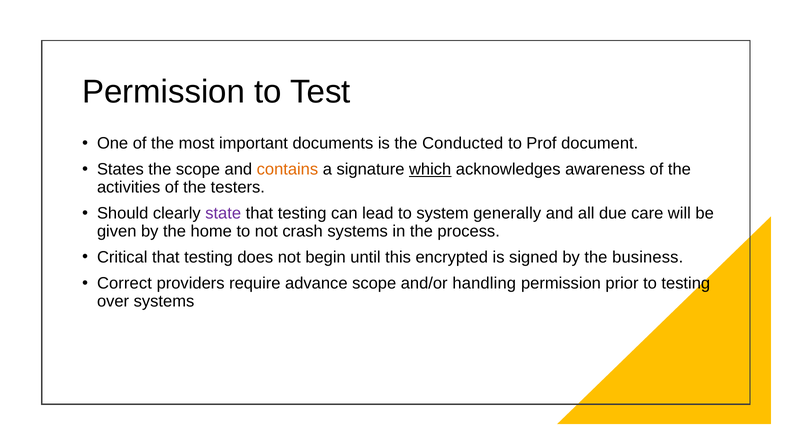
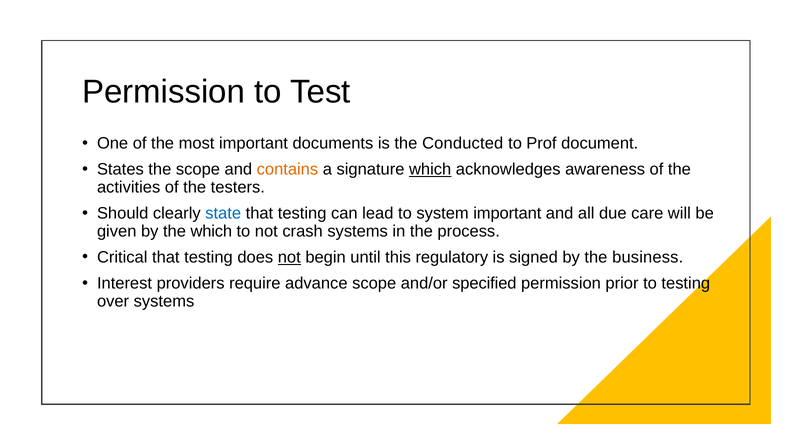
state colour: purple -> blue (223, 214)
system generally: generally -> important (507, 214)
the home: home -> which (211, 231)
not underline: none -> present (289, 257)
encrypted: encrypted -> regulatory (452, 257)
Correct: Correct -> Interest (125, 284)
handling: handling -> specified (484, 284)
